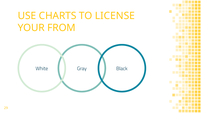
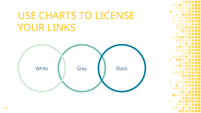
FROM: FROM -> LINKS (61, 28)
